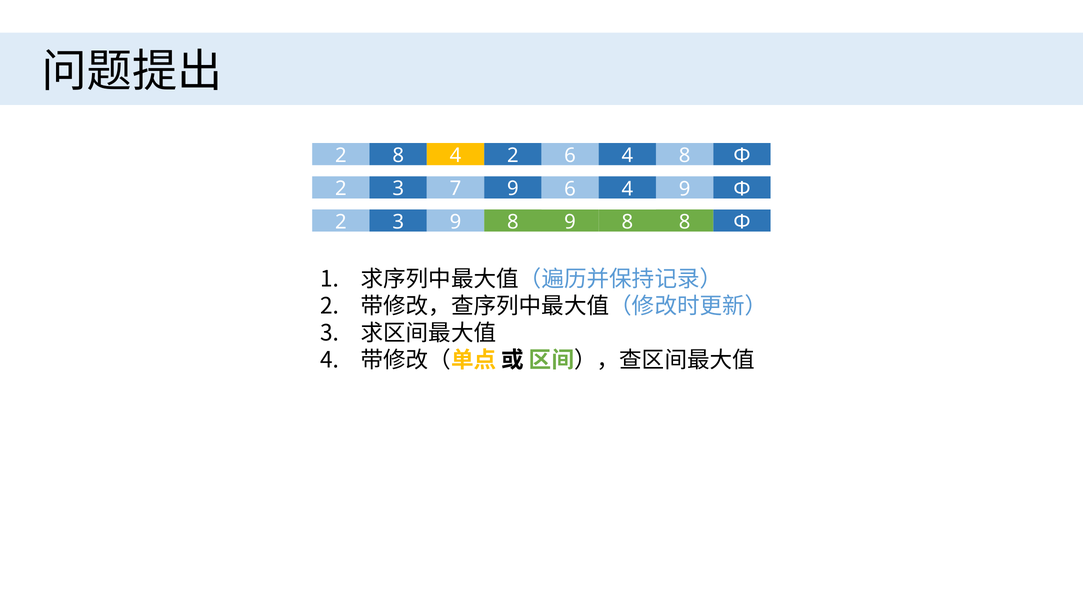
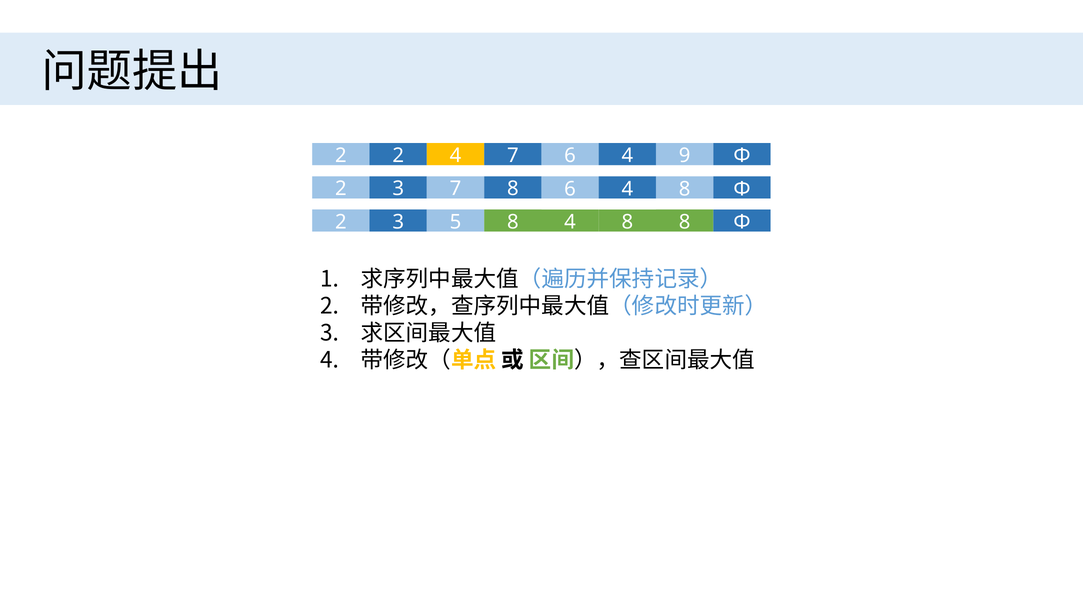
2 8: 8 -> 2 (398, 156)
4 2: 2 -> 7 (513, 156)
4 8: 8 -> 9 (685, 156)
7 9: 9 -> 8 (513, 189)
6 4 9: 9 -> 8 (685, 189)
3 9: 9 -> 5 (456, 222)
8 9: 9 -> 4 (570, 222)
